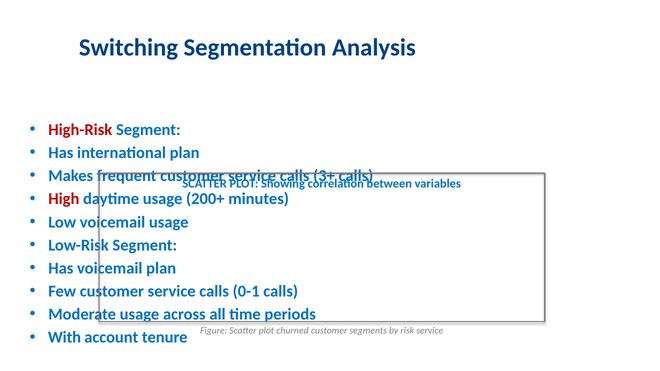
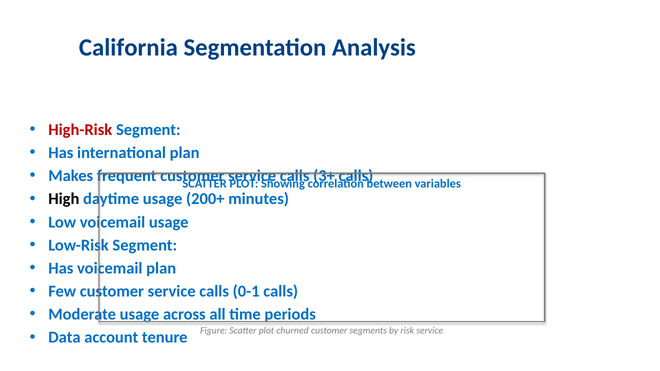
Switching: Switching -> California (128, 48)
High colour: red -> black (64, 199)
With: With -> Data (64, 338)
